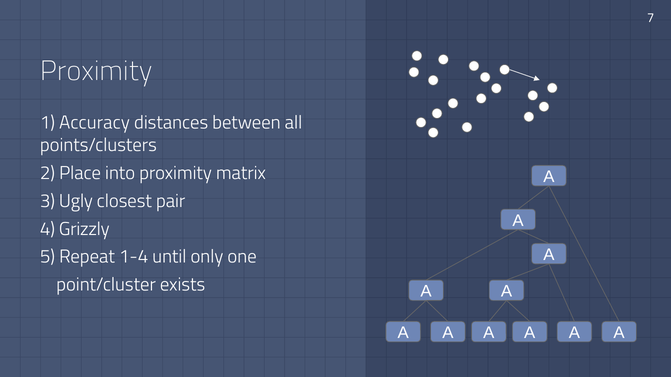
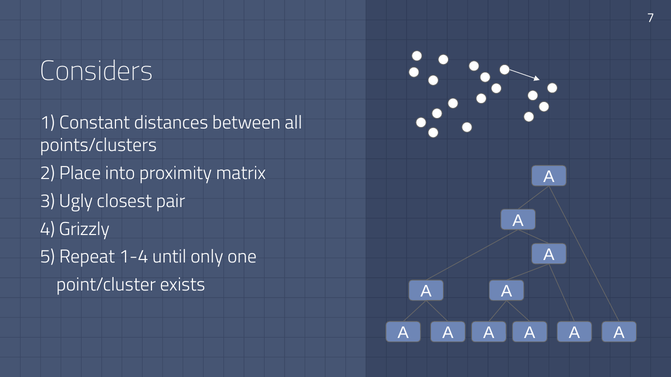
Proximity: Proximity -> Considers (96, 71)
Accuracy: Accuracy -> Constant (95, 123)
